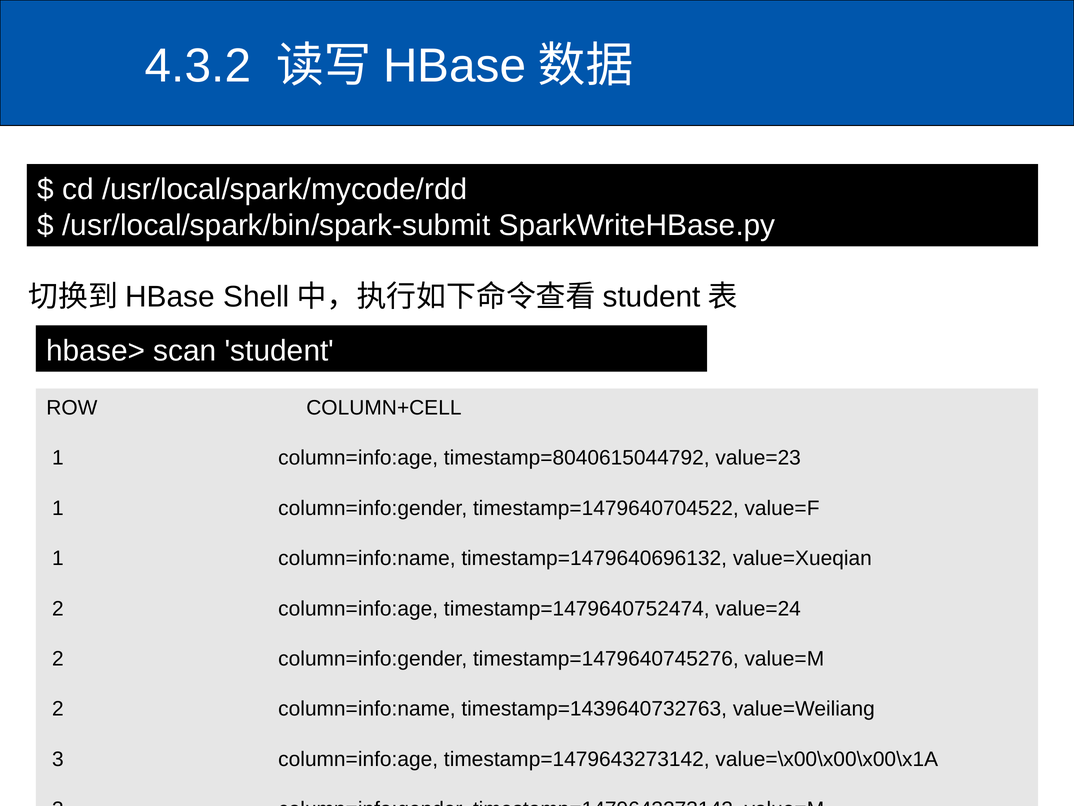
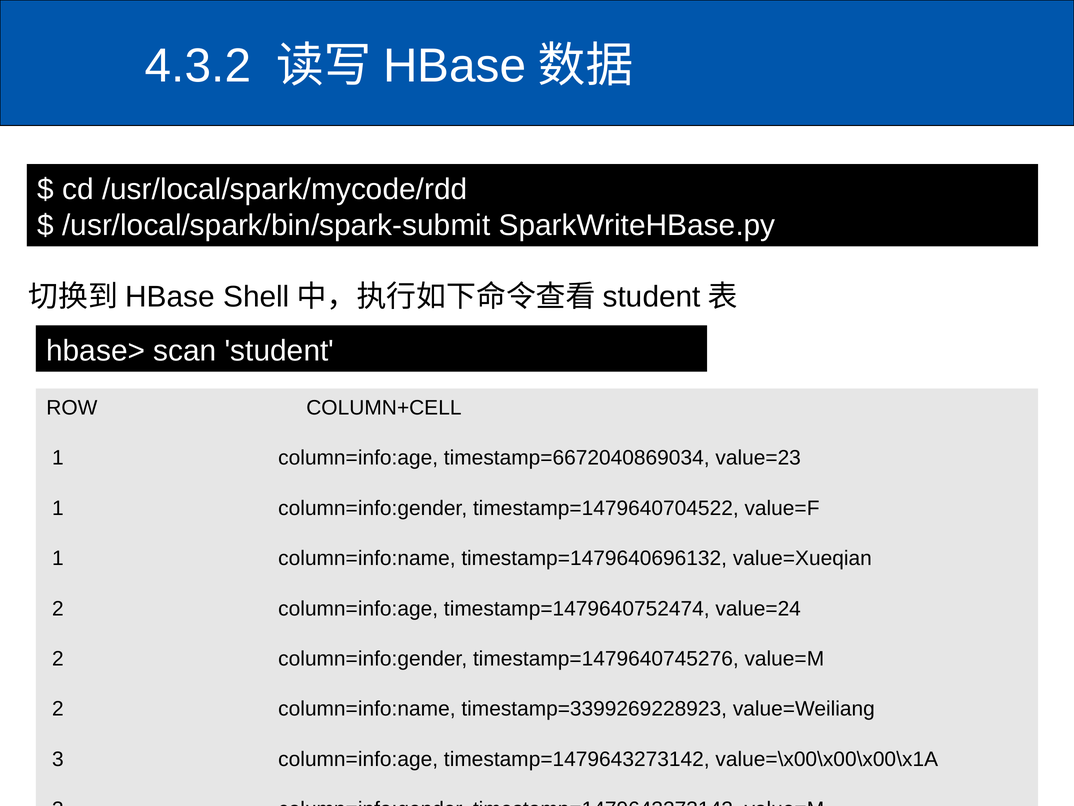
timestamp=8040615044792: timestamp=8040615044792 -> timestamp=6672040869034 (577, 458)
timestamp=1439640732763: timestamp=1439640732763 -> timestamp=3399269228923 (594, 709)
